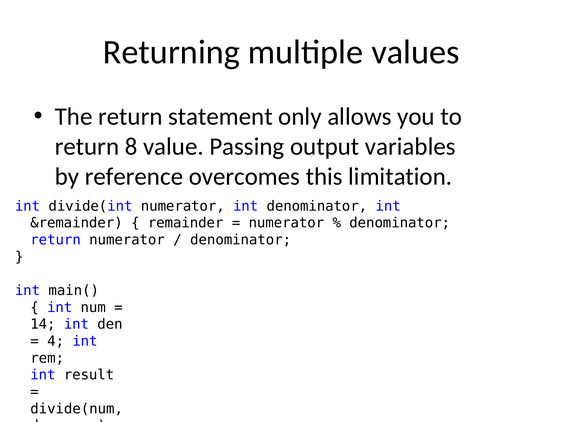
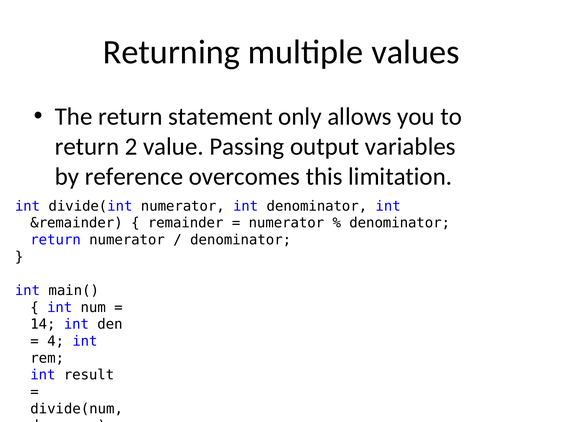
8: 8 -> 2 (131, 146)
